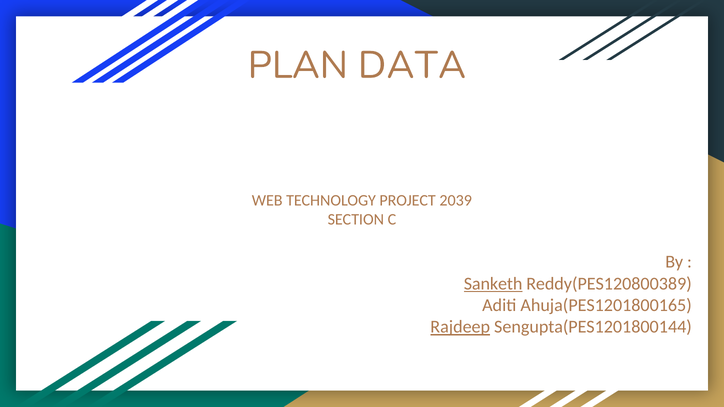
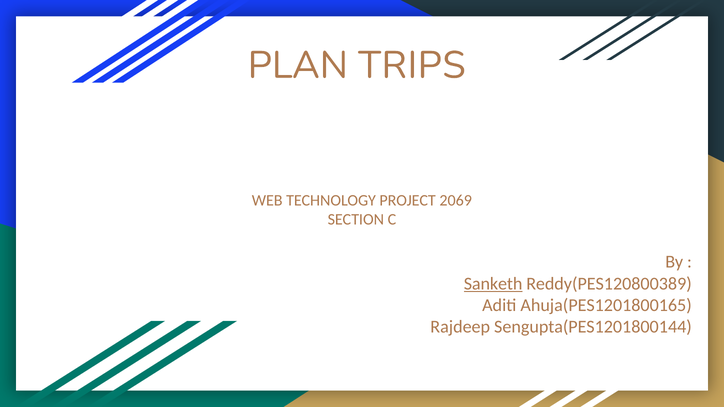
DATA: DATA -> TRIPS (412, 65)
2039: 2039 -> 2069 (456, 200)
Rajdeep underline: present -> none (460, 327)
